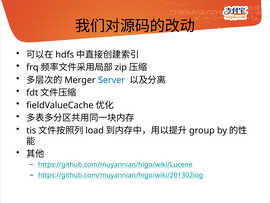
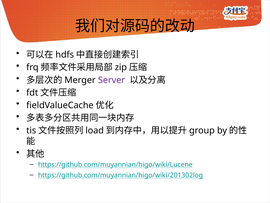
Server colour: blue -> purple (112, 80)
